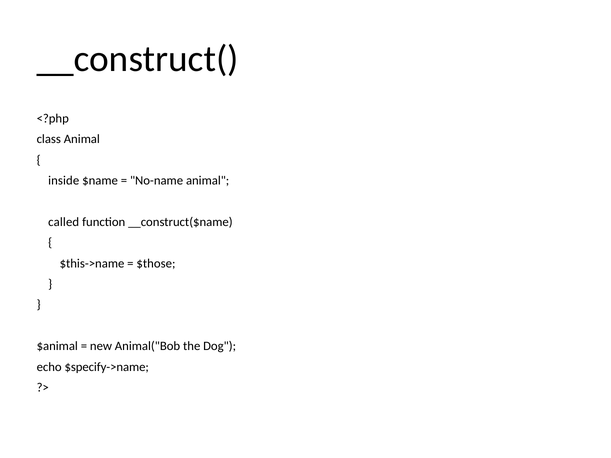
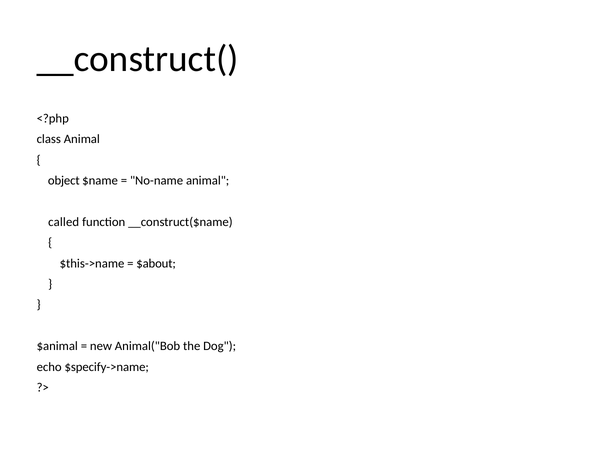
inside: inside -> object (64, 181)
$those: $those -> $about (156, 263)
